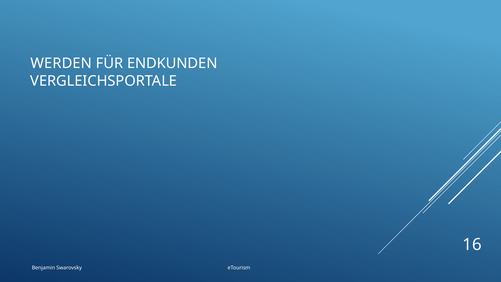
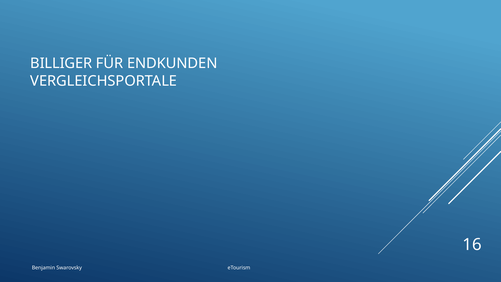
WERDEN: WERDEN -> BILLIGER (61, 63)
